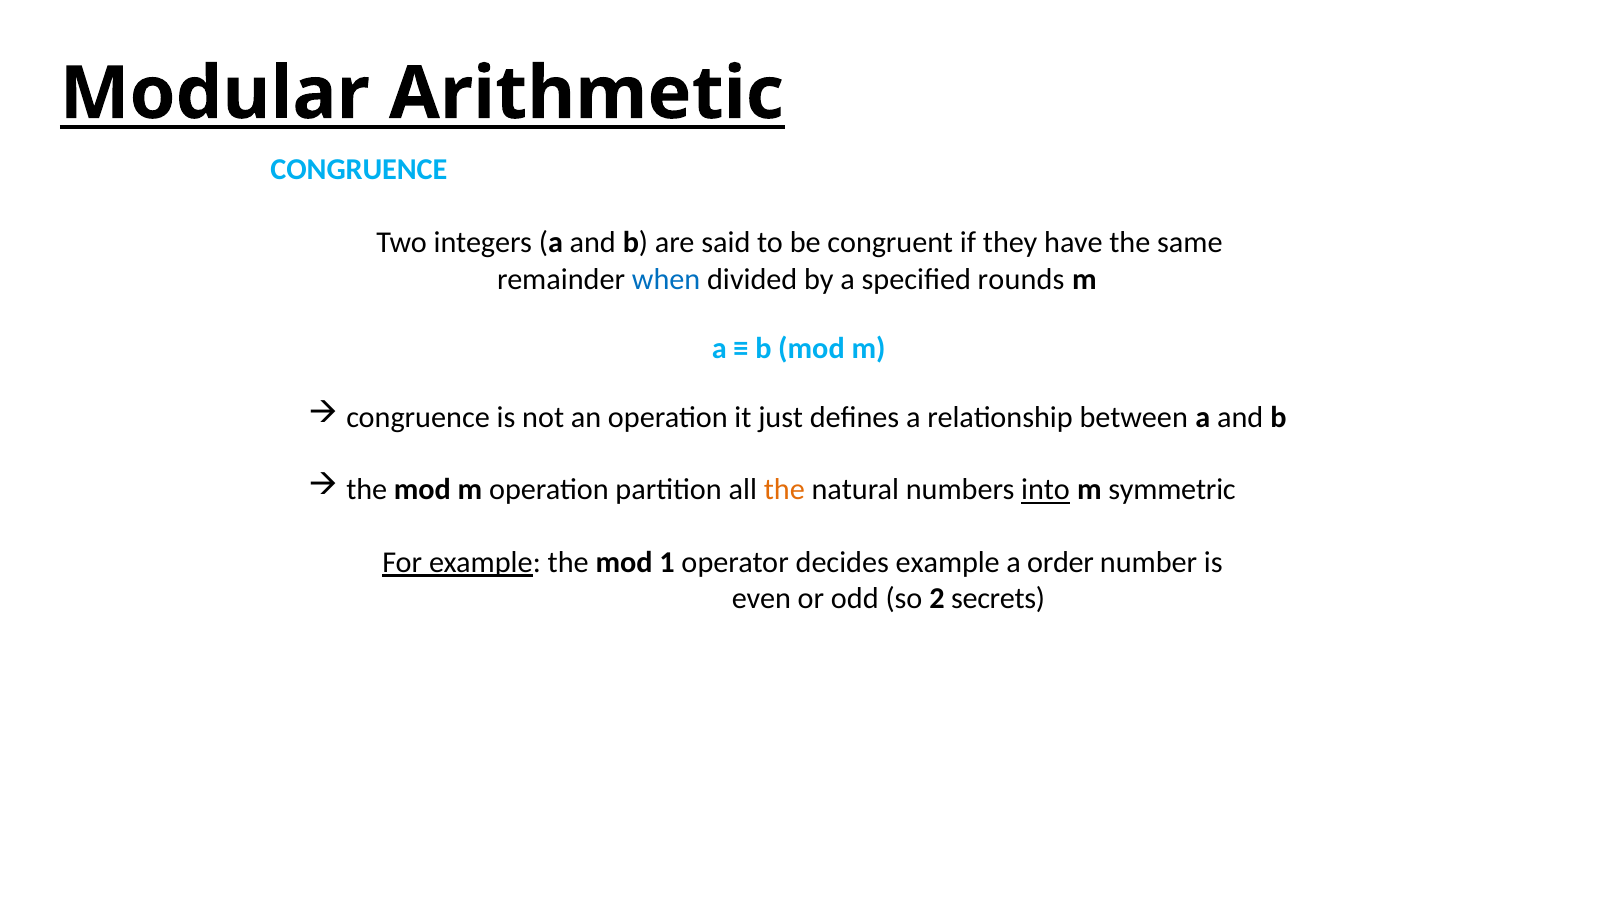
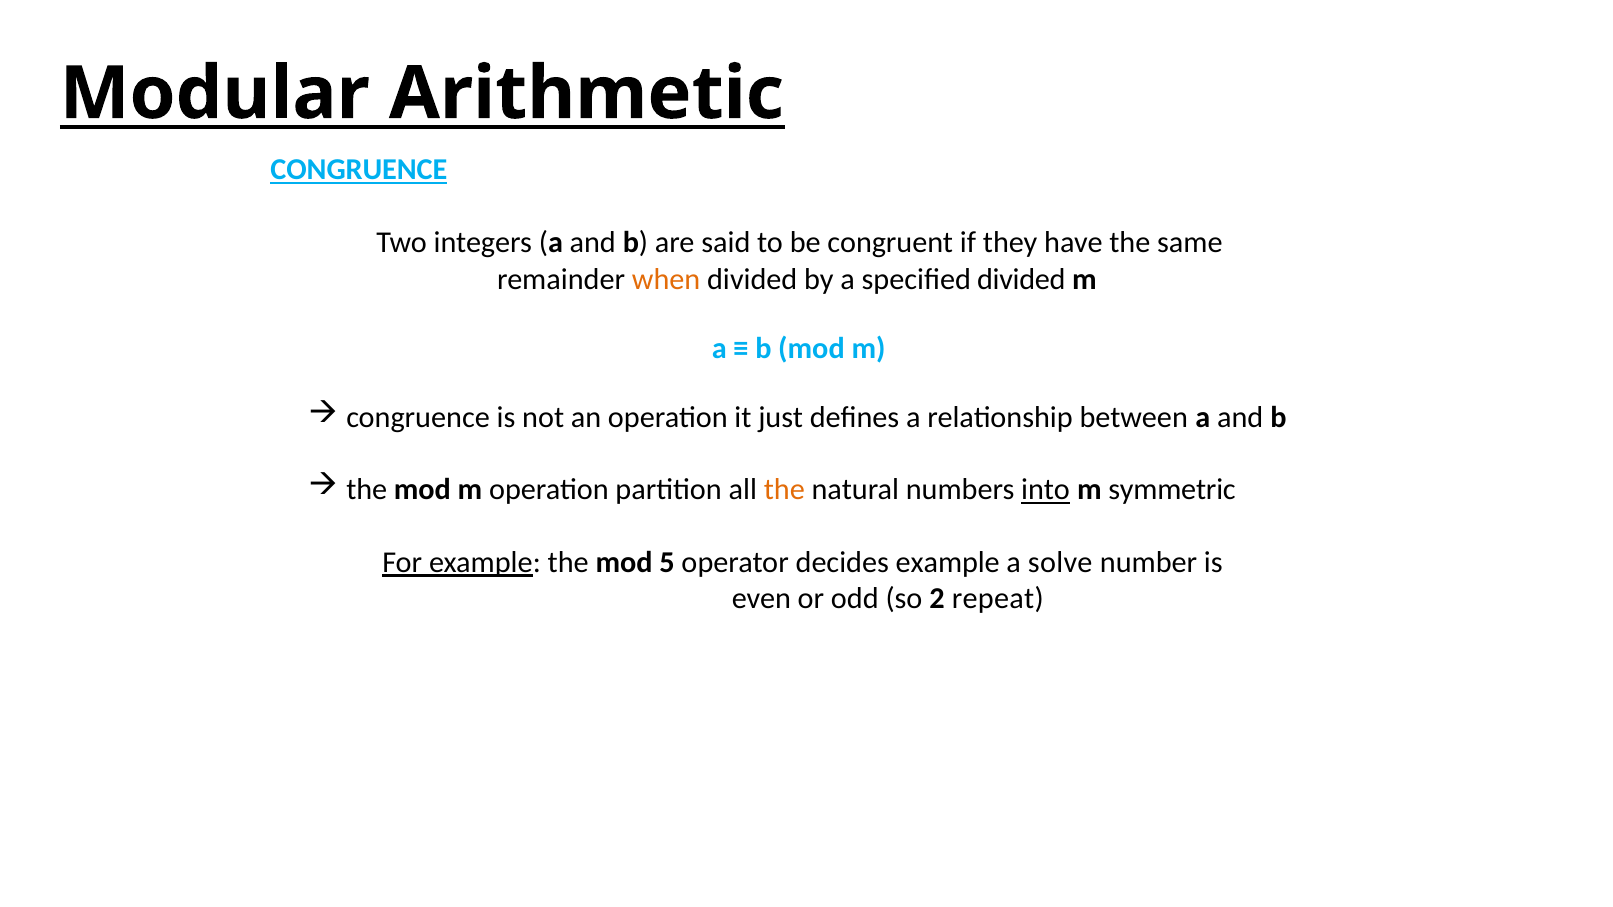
CONGRUENCE underline: none -> present (359, 170)
when colour: blue -> orange (666, 279)
specified rounds: rounds -> divided (1021, 279)
1: 1 -> 5 (667, 563)
order: order -> solve (1060, 563)
secrets: secrets -> repeat (998, 599)
